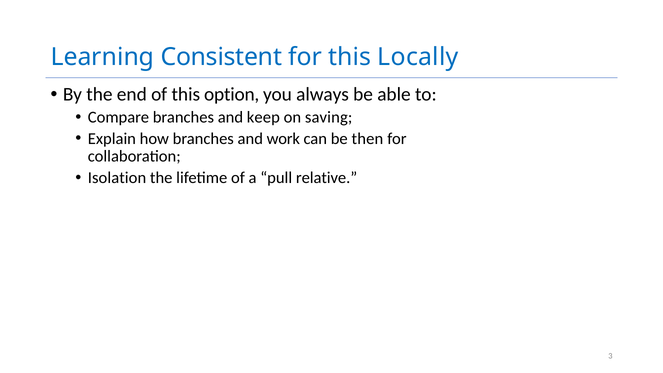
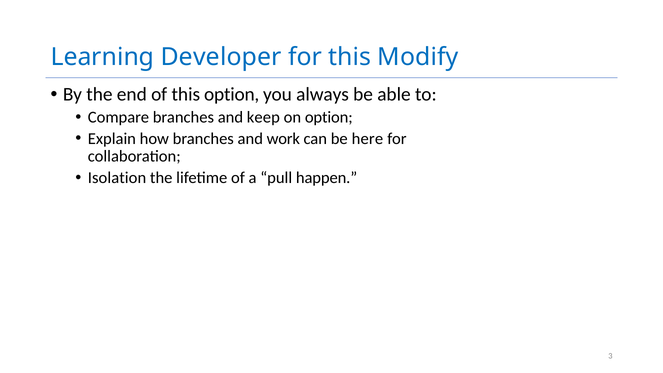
Consistent: Consistent -> Developer (221, 57)
Locally: Locally -> Modify (418, 57)
on saving: saving -> option (329, 117)
then: then -> here (367, 139)
relative: relative -> happen (327, 178)
